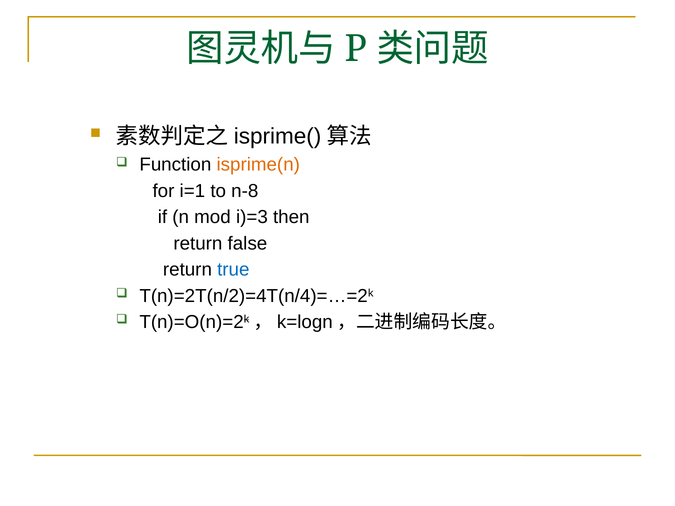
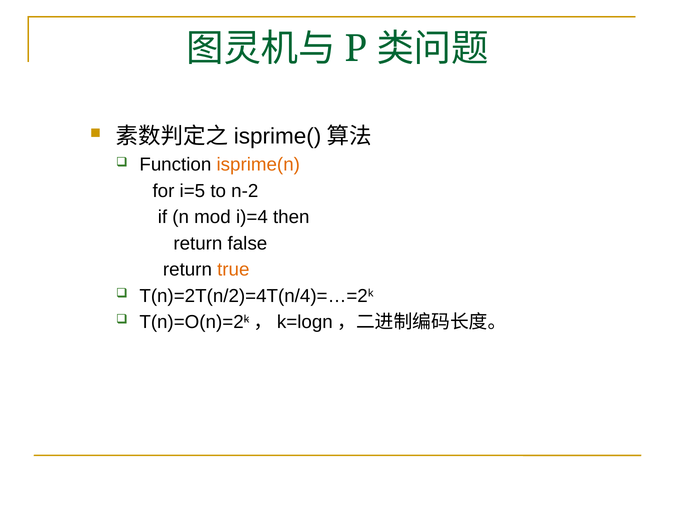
i=1: i=1 -> i=5 (192, 191)
n-8: n-8 -> n-2 (245, 191)
i)=3: i)=3 -> i)=4 (252, 217)
true colour: blue -> orange (233, 270)
